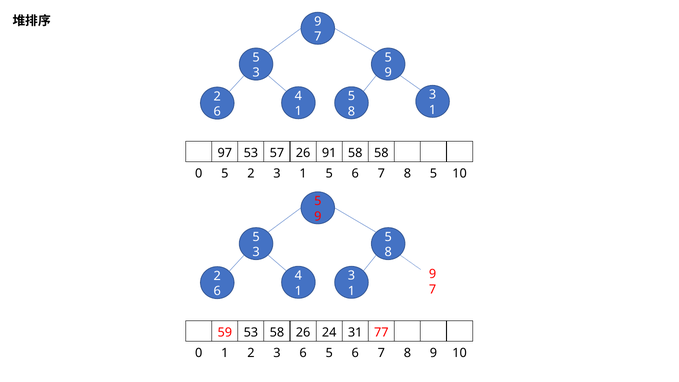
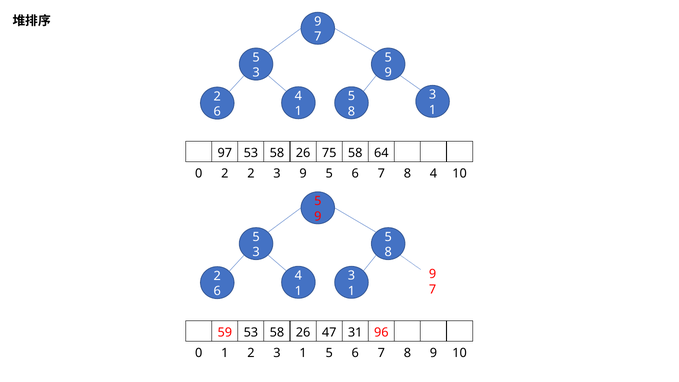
97 53 57: 57 -> 58 (277, 153)
91: 91 -> 75 (329, 153)
58 58: 58 -> 64 (381, 153)
0 5: 5 -> 2 (225, 174)
2 3 1: 1 -> 9 (303, 174)
7 8 5: 5 -> 4 (434, 174)
24: 24 -> 47 (329, 333)
77: 77 -> 96 (381, 333)
2 3 6: 6 -> 1 (303, 353)
